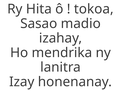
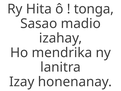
tokoa: tokoa -> tonga (94, 9)
